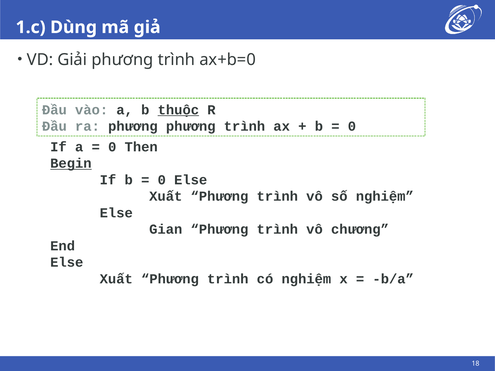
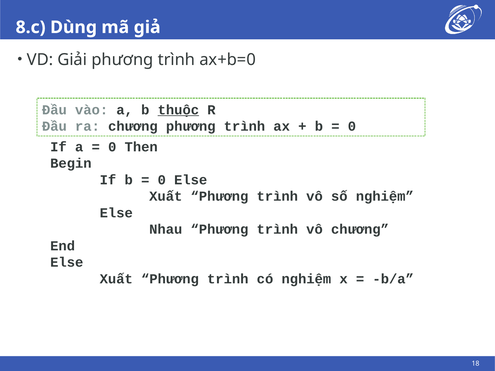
1.c: 1.c -> 8.c (31, 27)
ra phương: phương -> chương (133, 126)
Begin underline: present -> none (71, 164)
Gian: Gian -> Nhau (166, 230)
